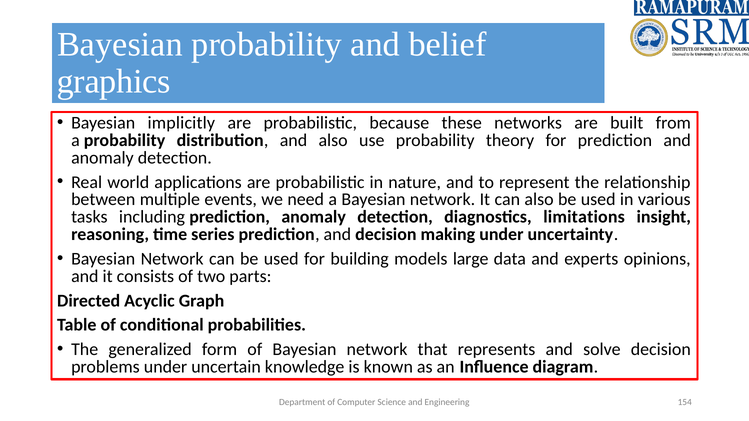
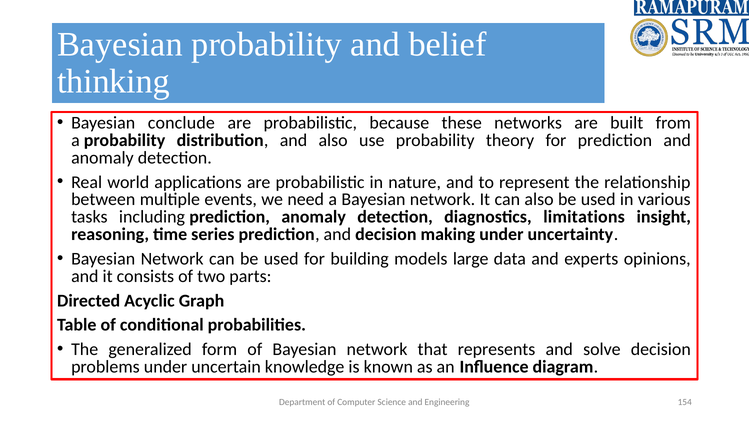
graphics: graphics -> thinking (113, 81)
implicitly: implicitly -> conclude (181, 123)
